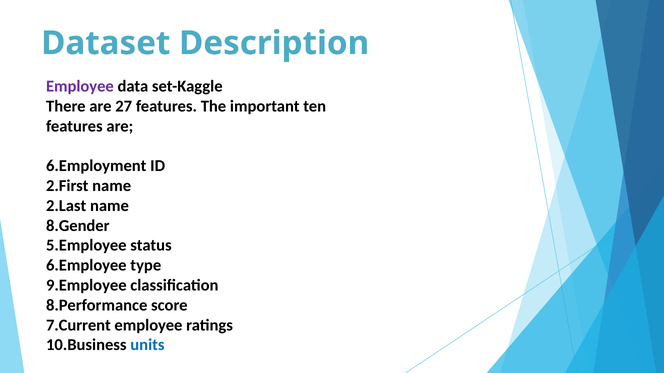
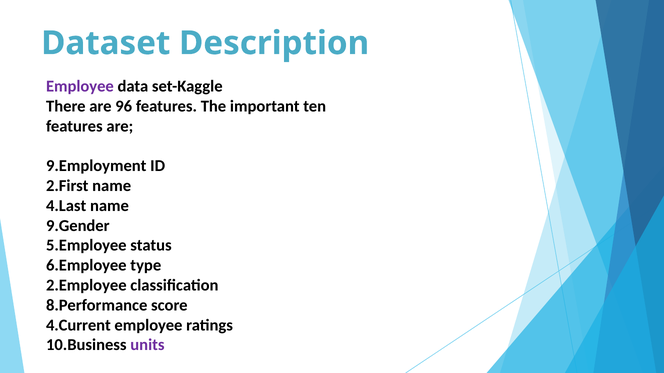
27: 27 -> 96 (124, 106)
6.Employment: 6.Employment -> 9.Employment (96, 166)
2.Last: 2.Last -> 4.Last (66, 206)
8.Gender: 8.Gender -> 9.Gender (78, 226)
9.Employee: 9.Employee -> 2.Employee (86, 286)
7.Current: 7.Current -> 4.Current (78, 326)
units colour: blue -> purple (147, 345)
